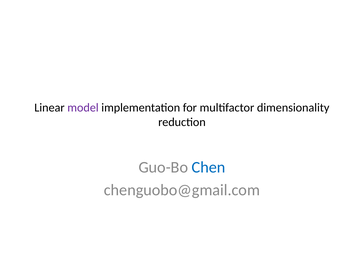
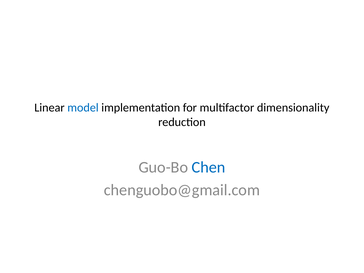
model colour: purple -> blue (83, 108)
